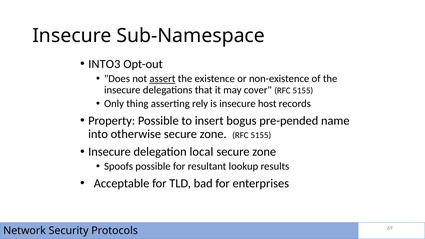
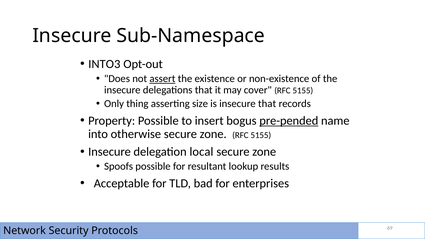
rely: rely -> size (200, 104)
insecure host: host -> that (267, 104)
pre-pended underline: none -> present (289, 121)
